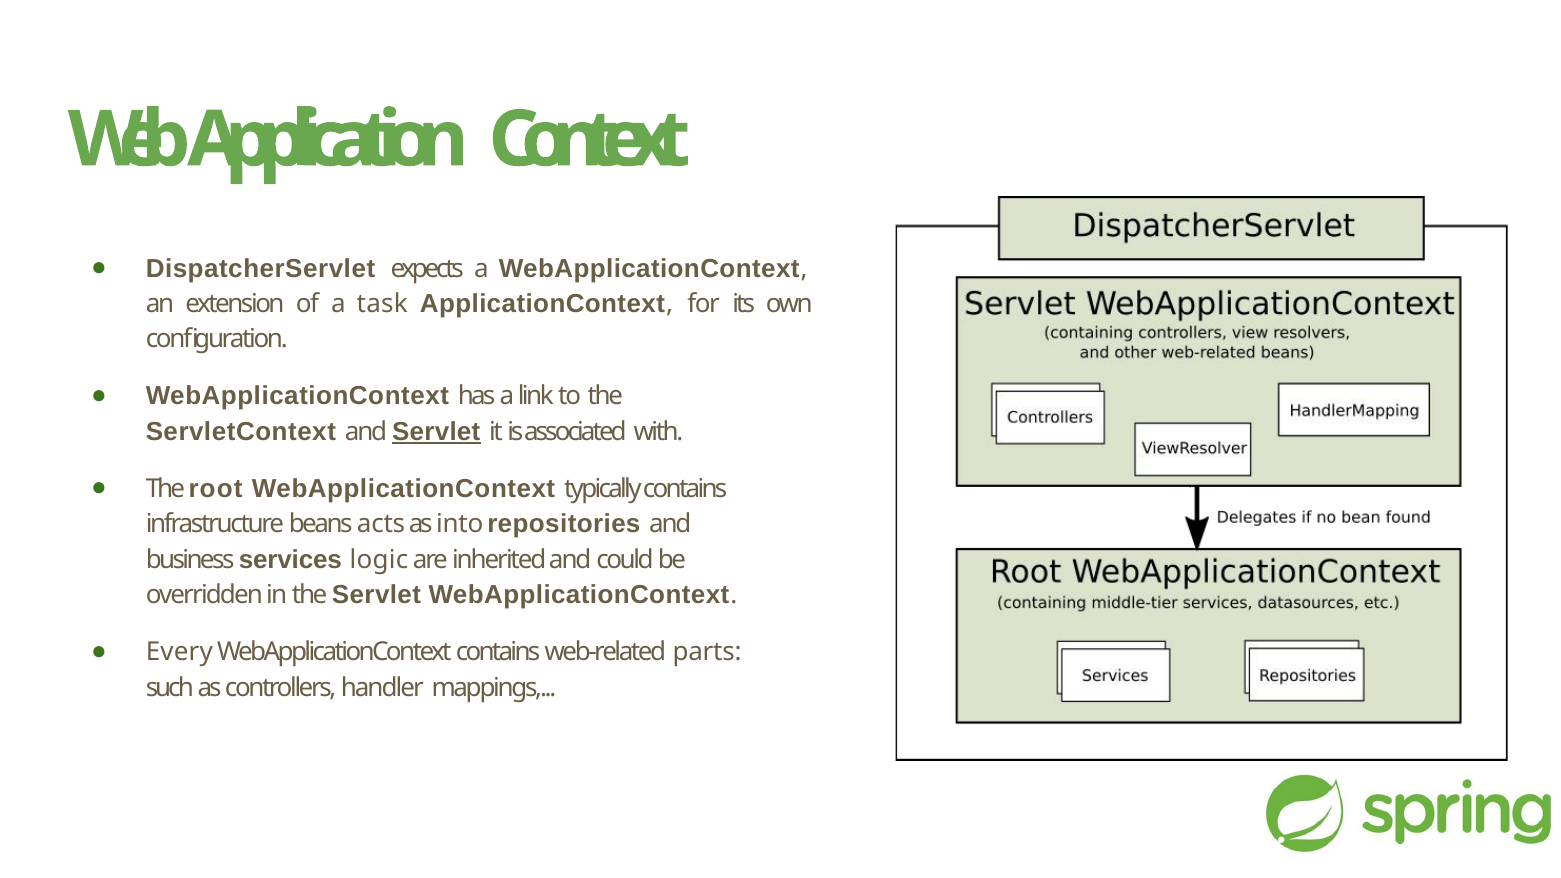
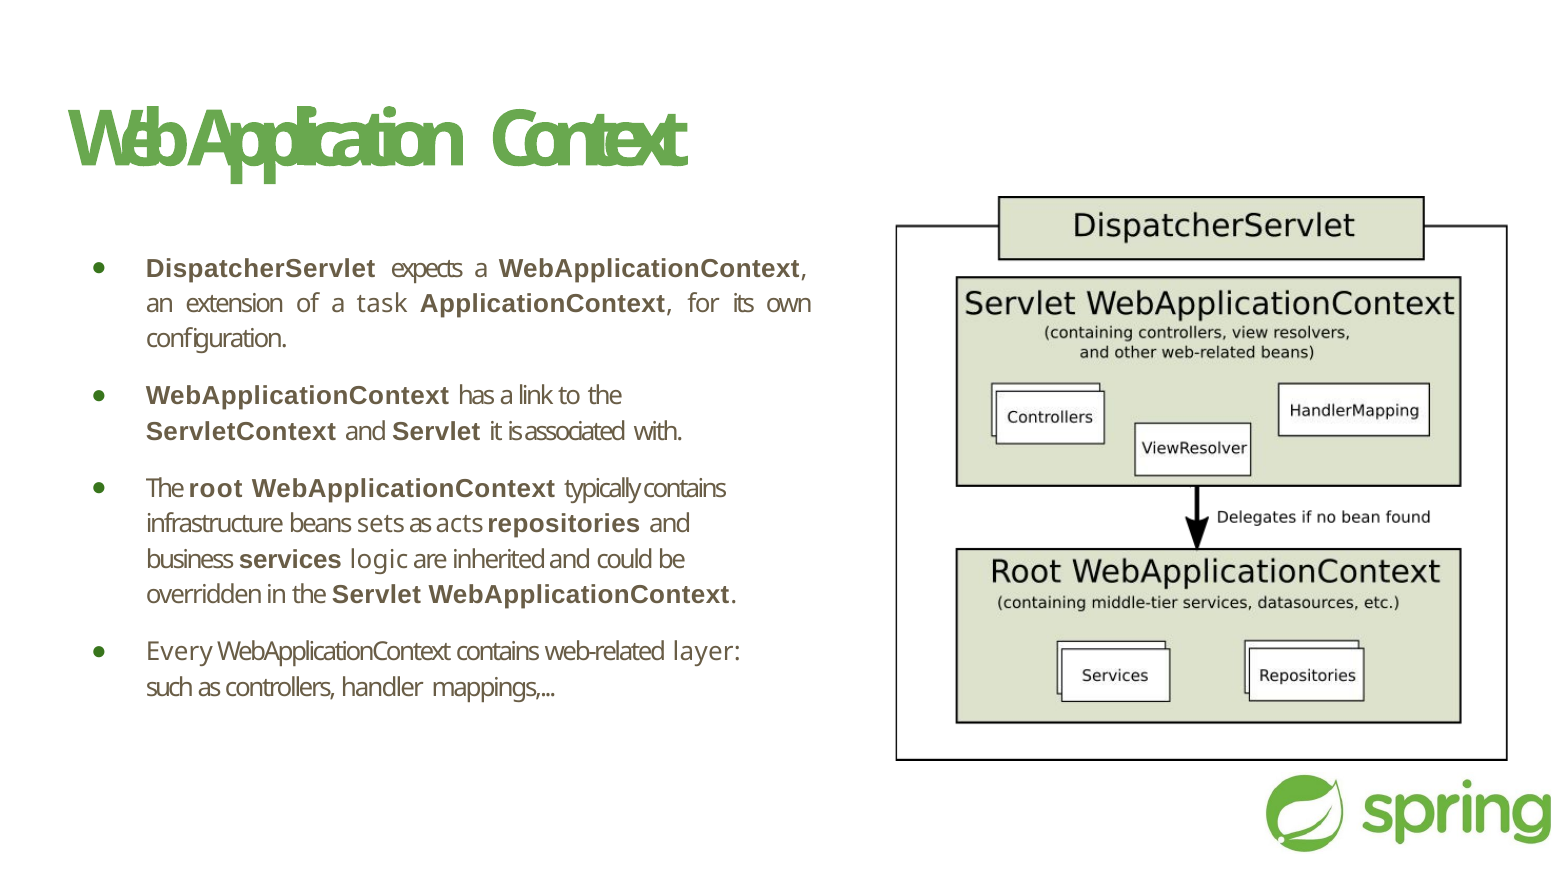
Servlet underline: present -> none (436, 432)
acts: acts -> sets (381, 524)
into: into -> acts (460, 524)
parts: parts -> layer (707, 652)
